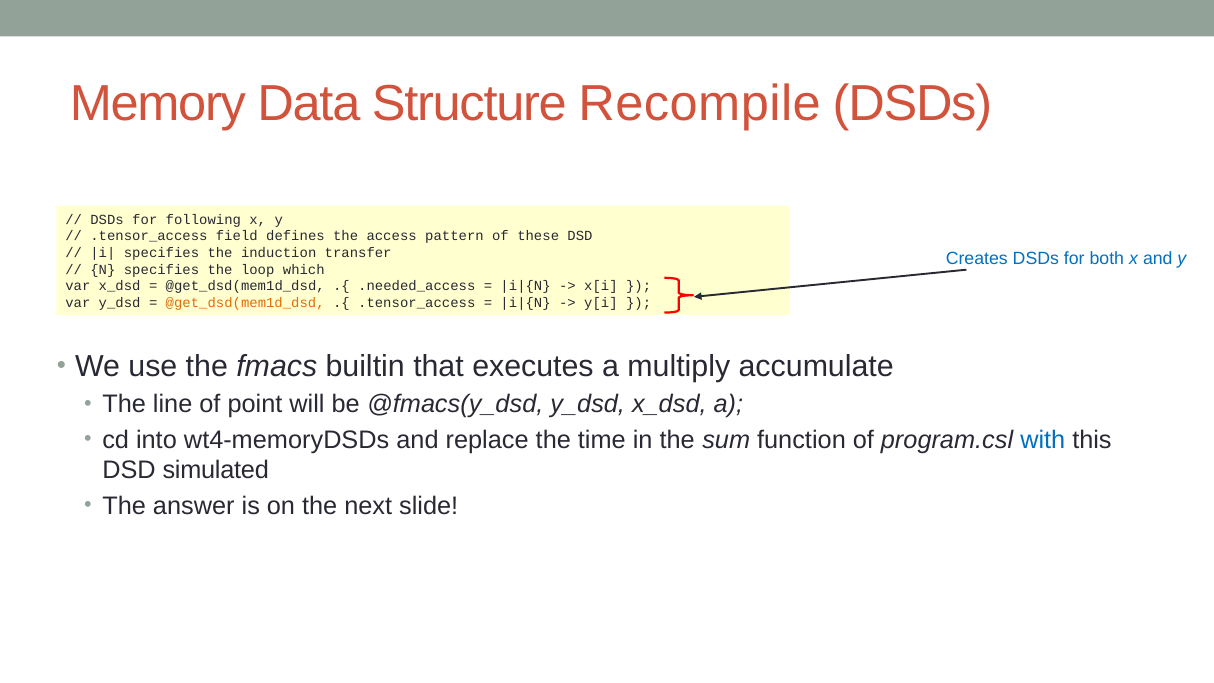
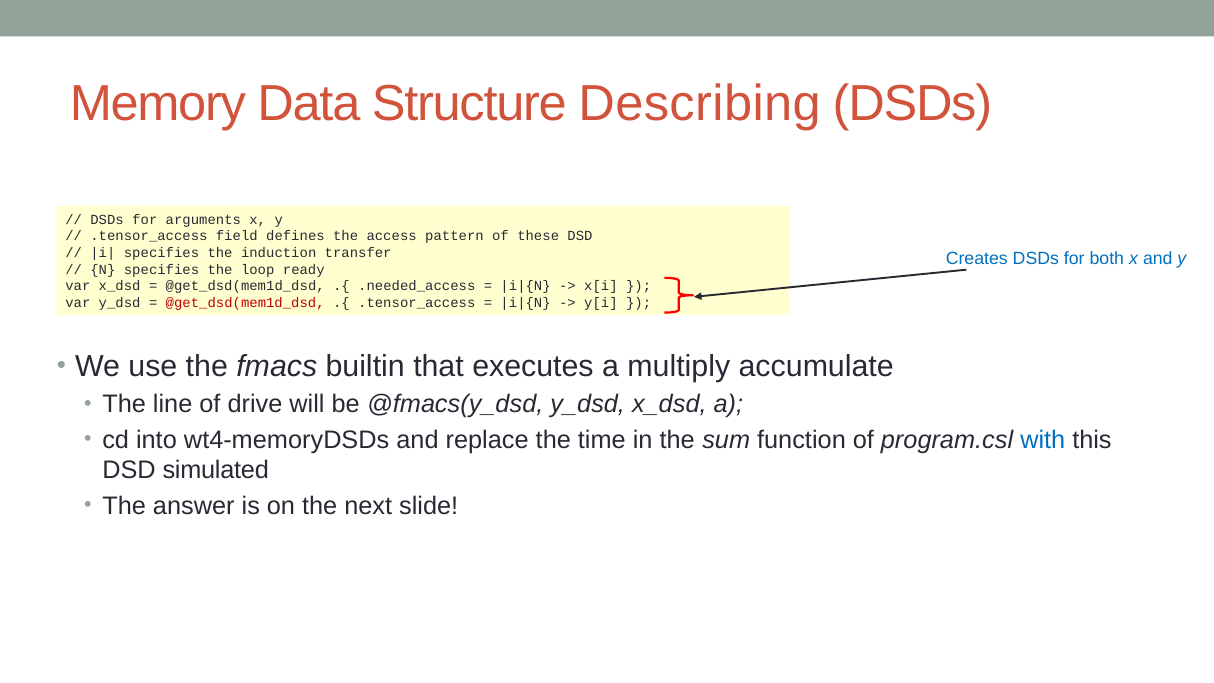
Recompile: Recompile -> Describing (700, 104)
following: following -> arguments (203, 219)
which: which -> ready (304, 270)
@get_dsd(mem1d_dsd colour: orange -> red (245, 303)
point: point -> drive (255, 404)
